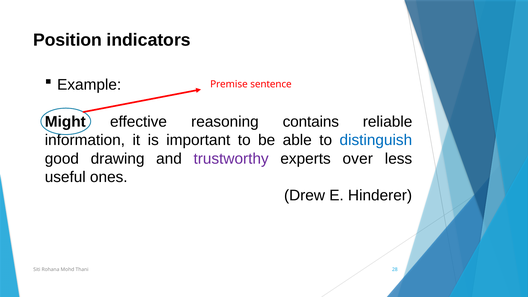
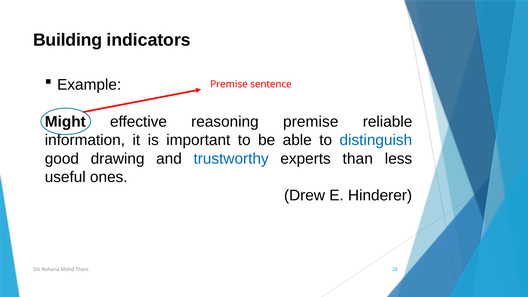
Position: Position -> Building (68, 40)
reasoning contains: contains -> premise (311, 122)
trustworthy colour: purple -> blue (231, 159)
over: over -> than (358, 159)
